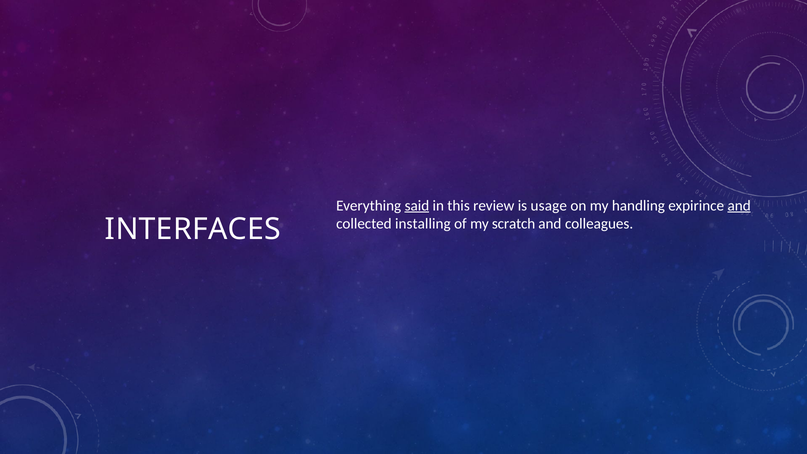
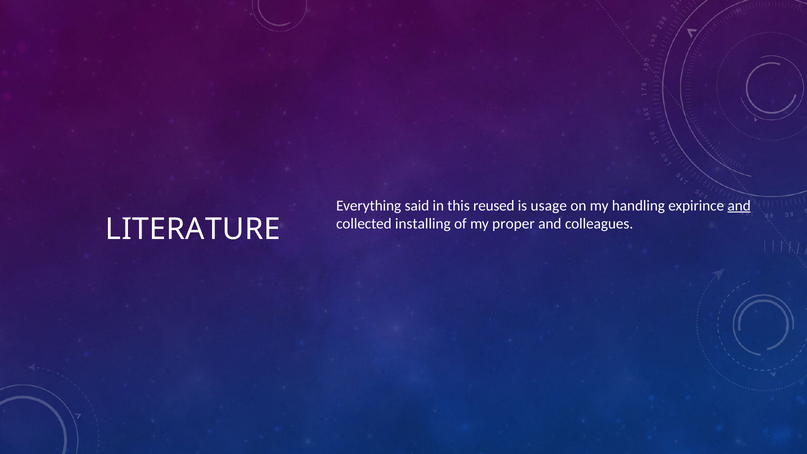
said underline: present -> none (417, 206)
review: review -> reused (494, 206)
scratch: scratch -> proper (513, 224)
INTERFACES: INTERFACES -> LITERATURE (193, 229)
